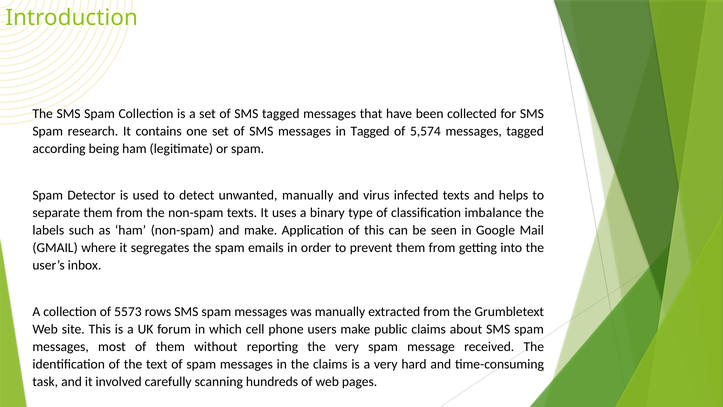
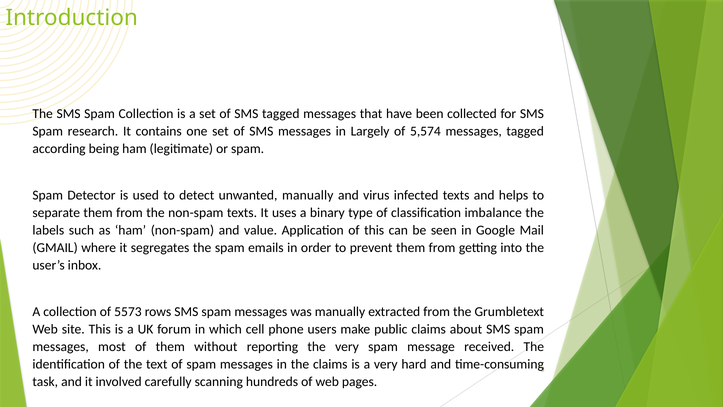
in Tagged: Tagged -> Largely (370, 131)
and make: make -> value (261, 230)
